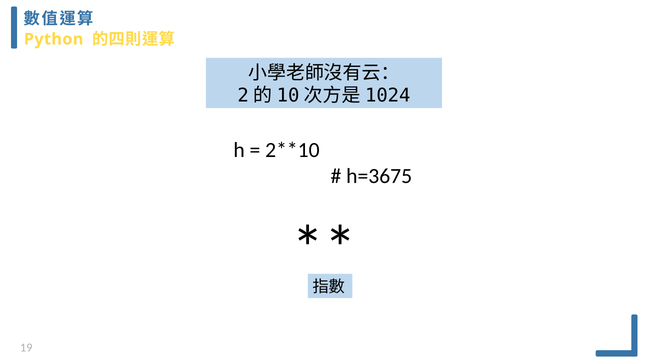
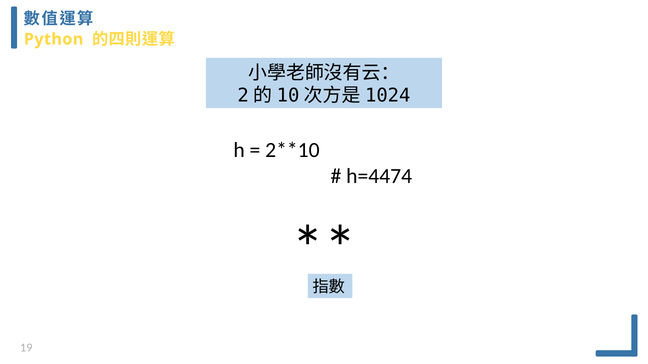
h=3675: h=3675 -> h=4474 (379, 176)
